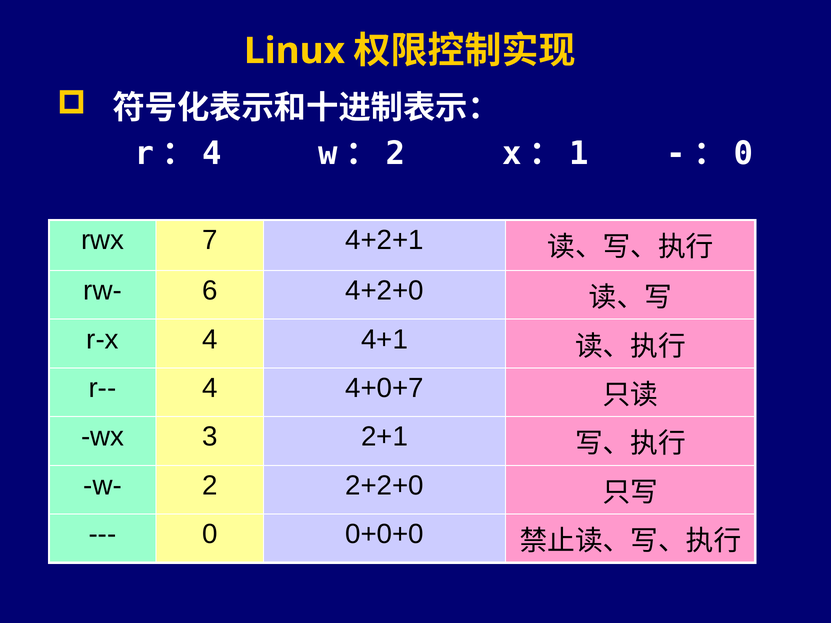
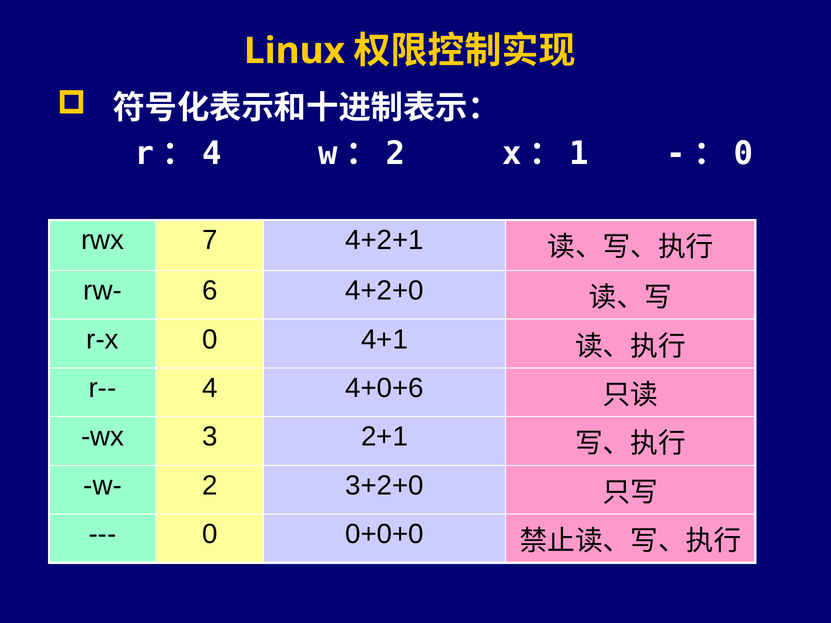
r-x 4: 4 -> 0 (210, 340)
4+0+7: 4+0+7 -> 4+0+6 (385, 388)
2+2+0: 2+2+0 -> 3+2+0 (385, 486)
